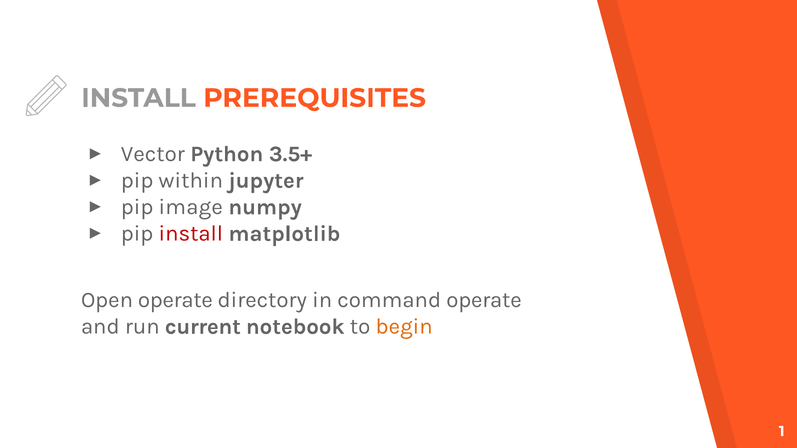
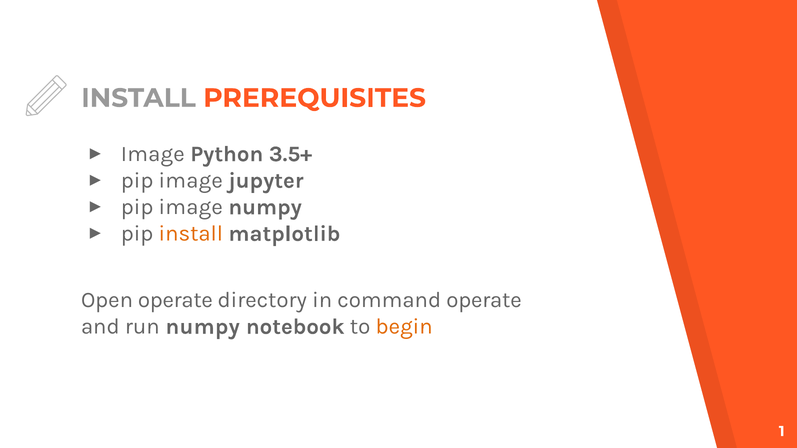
Vector: Vector -> Image (153, 154)
within: within -> image (191, 181)
install colour: red -> orange (191, 234)
run current: current -> numpy (203, 327)
